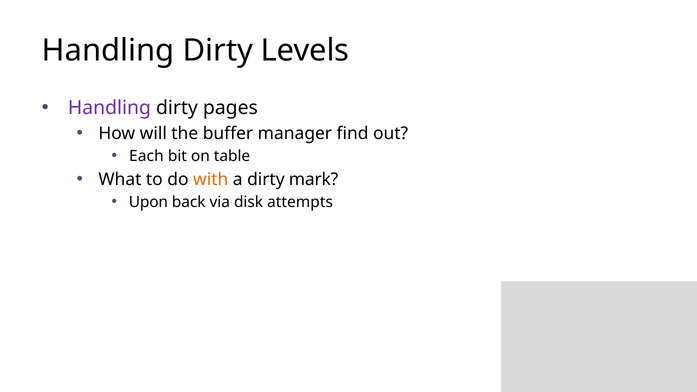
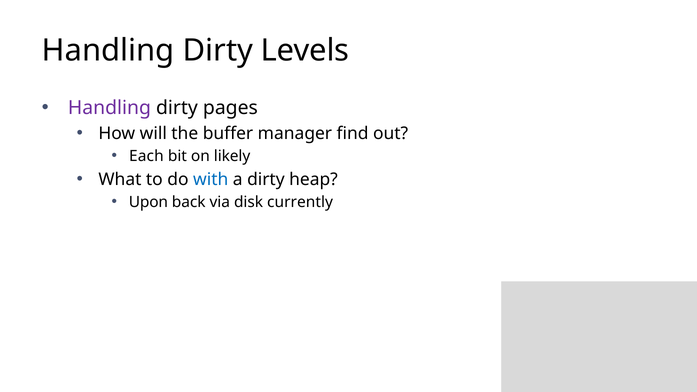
table: table -> likely (232, 156)
with colour: orange -> blue (211, 179)
mark: mark -> heap (313, 179)
attempts: attempts -> currently (300, 202)
